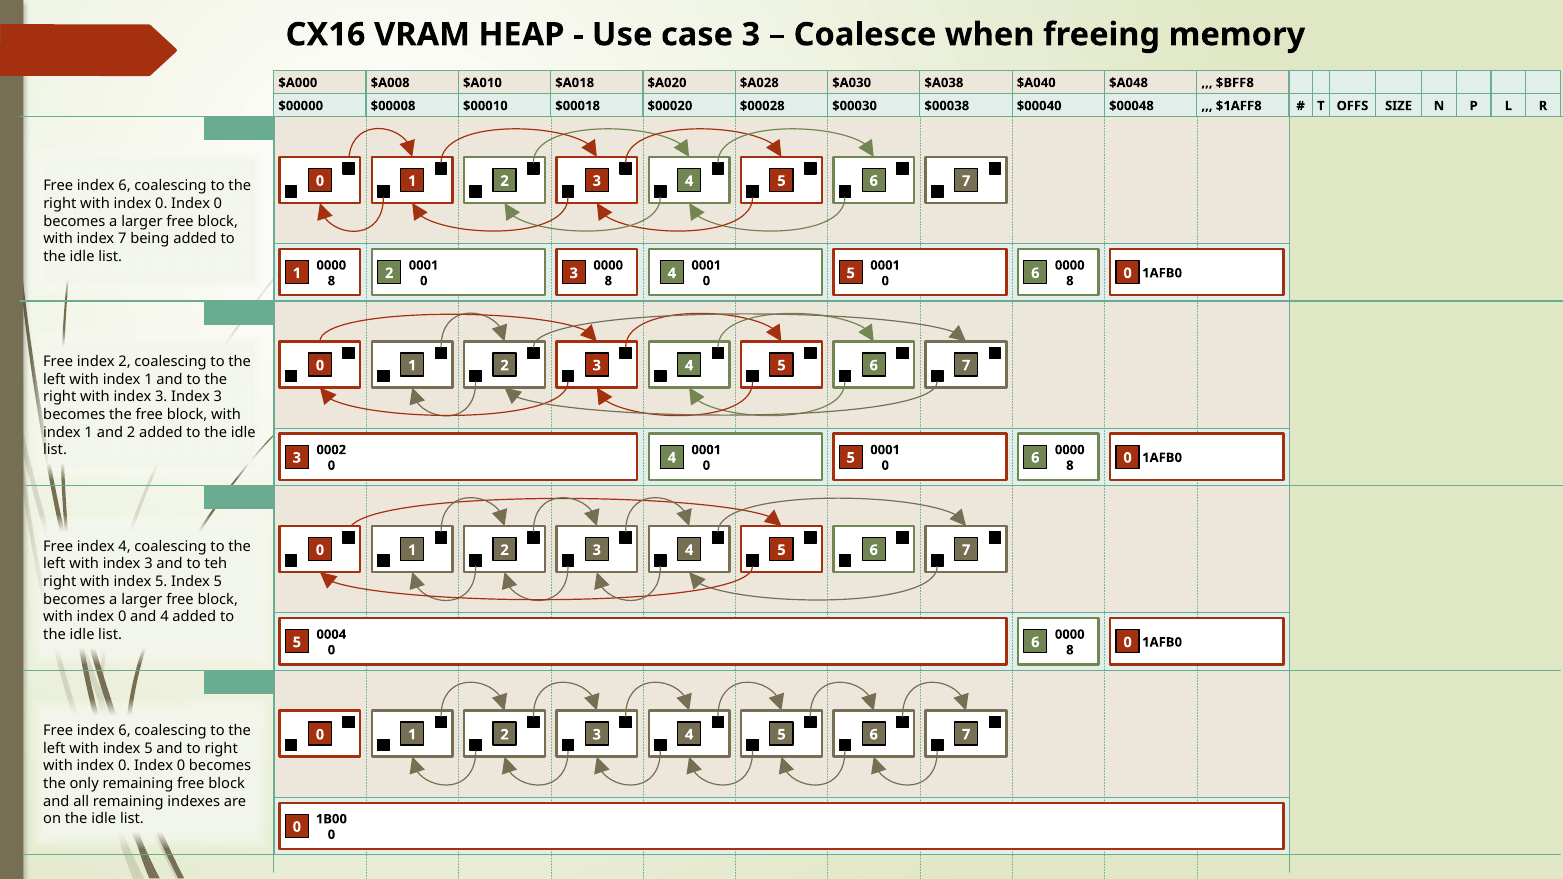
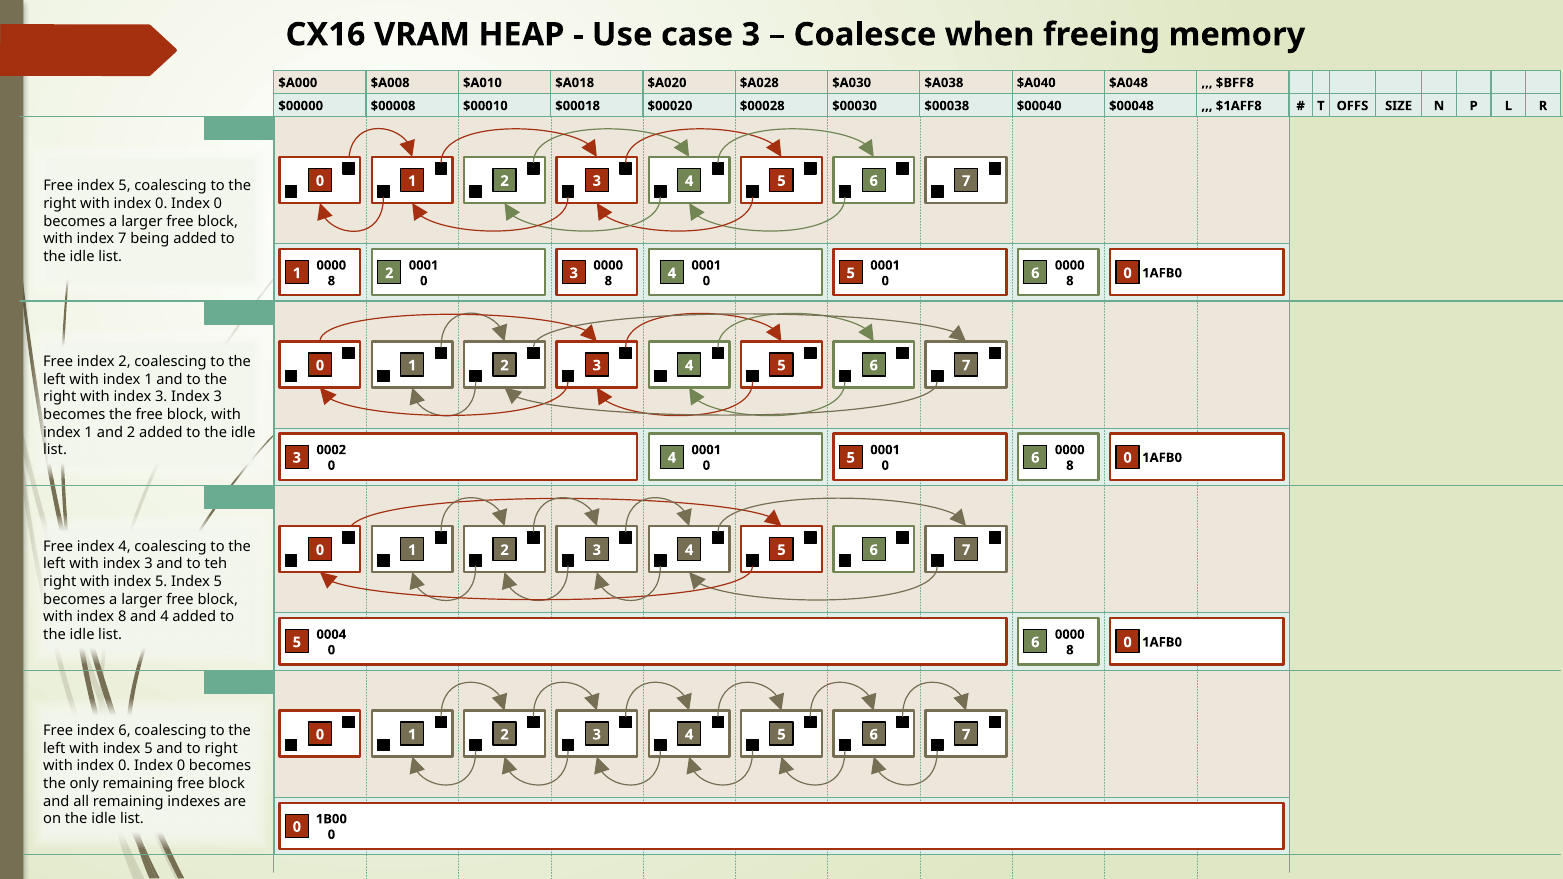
6: 6 -> 5 (125, 186)
0: 0 -> 8 (122, 617)
